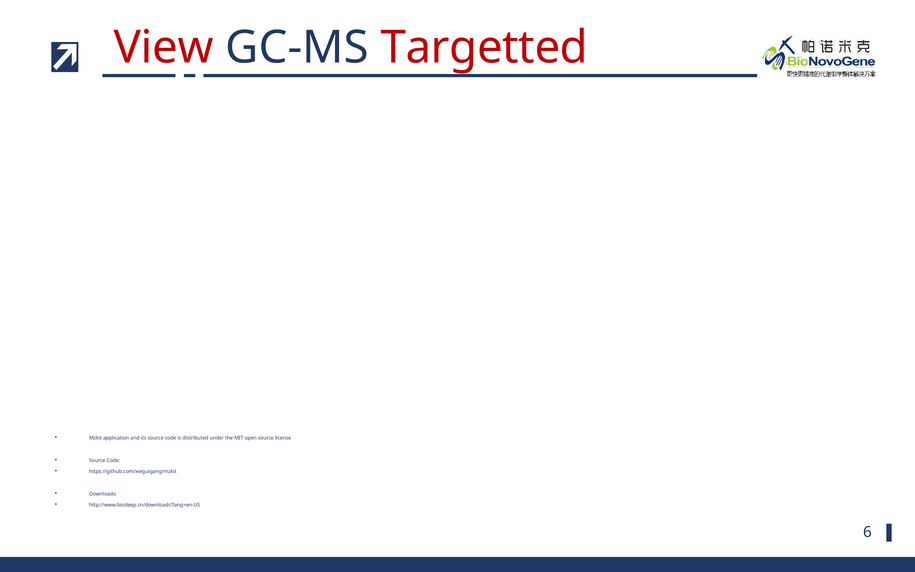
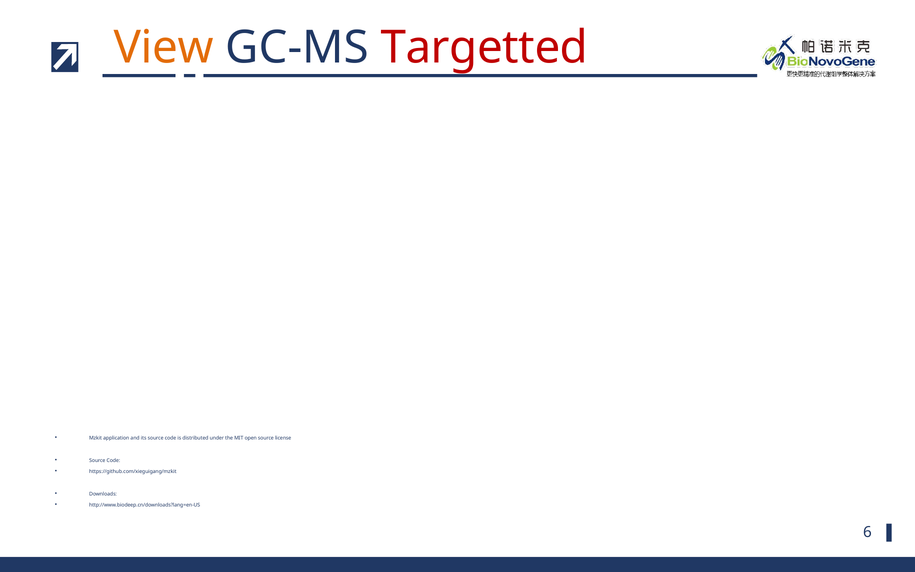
View colour: red -> orange (164, 48)
